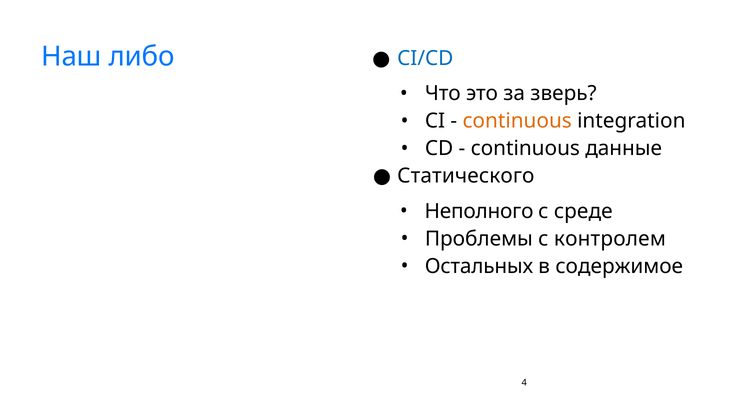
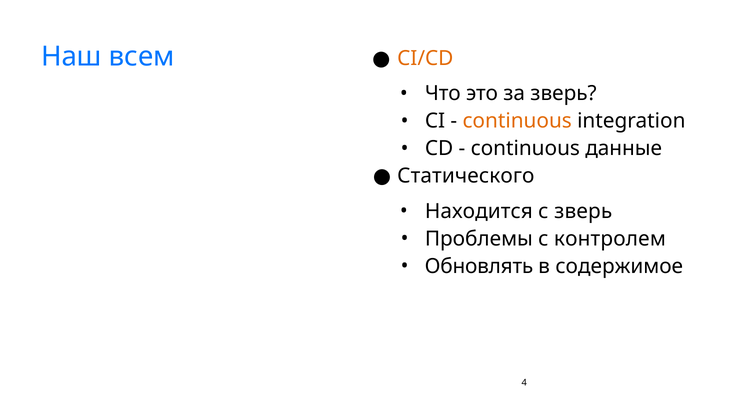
либо: либо -> всем (142, 57)
CI/CD colour: blue -> orange (425, 58)
Неполного: Неполного -> Находится (479, 211)
с среде: среде -> зверь (583, 211)
Остальных: Остальных -> Обновлять (479, 266)
